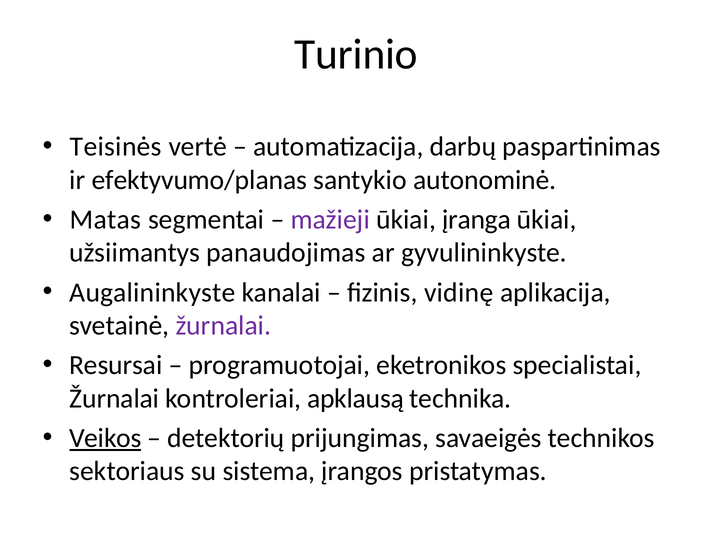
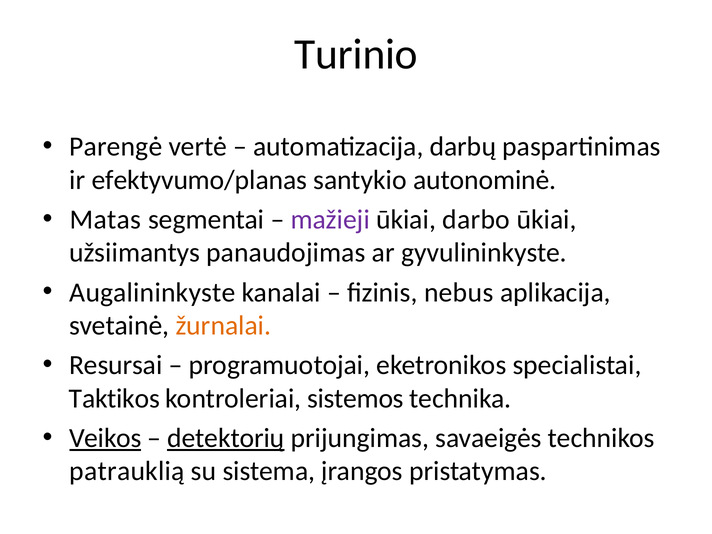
Teisinės: Teisinės -> Parengė (116, 147)
įranga: įranga -> darbo (476, 220)
vidinę: vidinę -> nebus (459, 292)
žurnalai colour: purple -> orange (223, 326)
Žurnalai: Žurnalai -> Taktikos (114, 398)
apklausą: apklausą -> sistemos (355, 398)
detektorių underline: none -> present (226, 438)
sektoriaus: sektoriaus -> patrauklią (127, 471)
